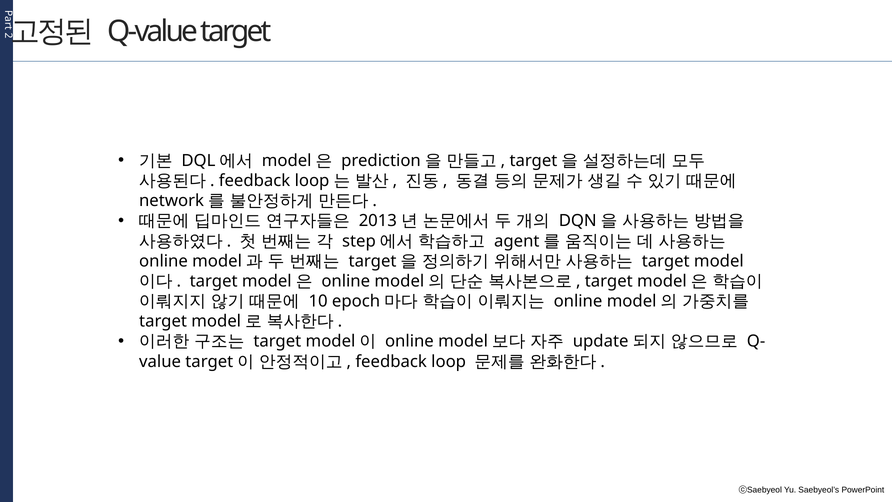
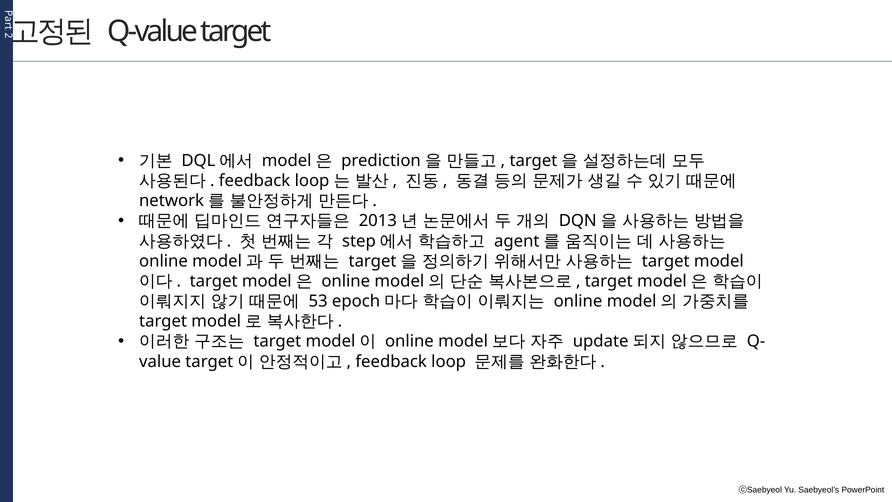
10: 10 -> 53 (318, 301)
